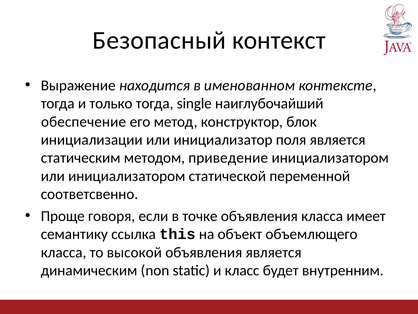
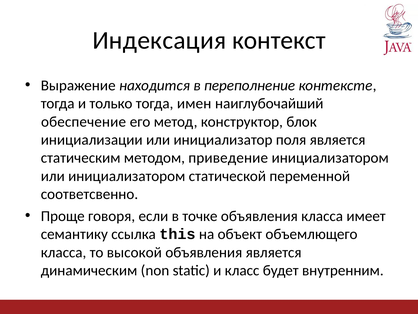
Безопасный: Безопасный -> Индексация (159, 40)
именованном: именованном -> переполнение (250, 85)
single: single -> имен (194, 103)
